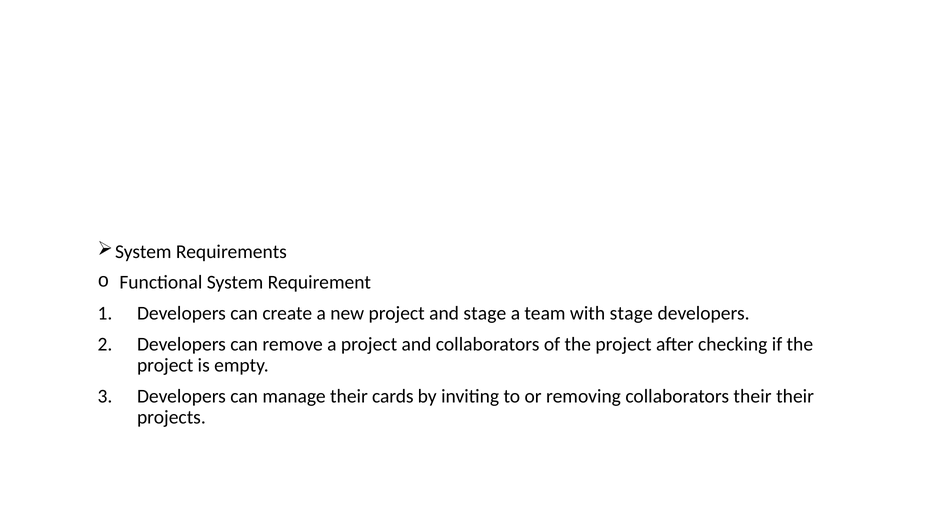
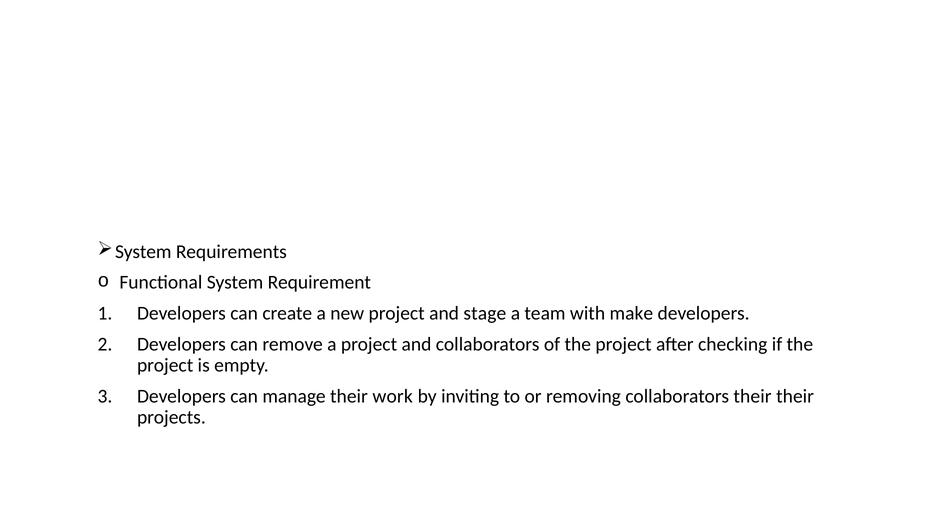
with stage: stage -> make (631, 313)
cards: cards -> work (393, 396)
